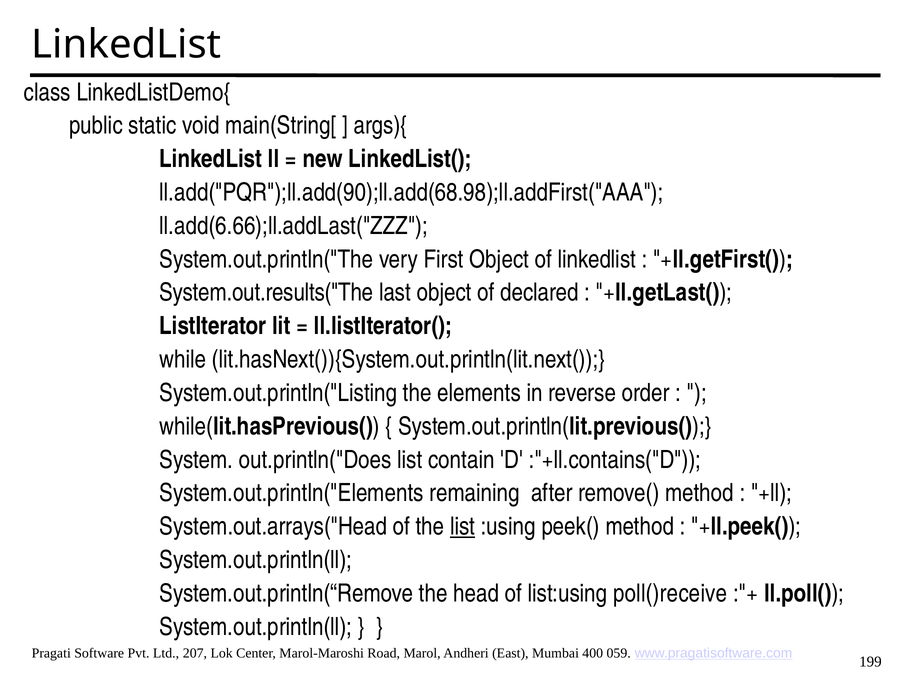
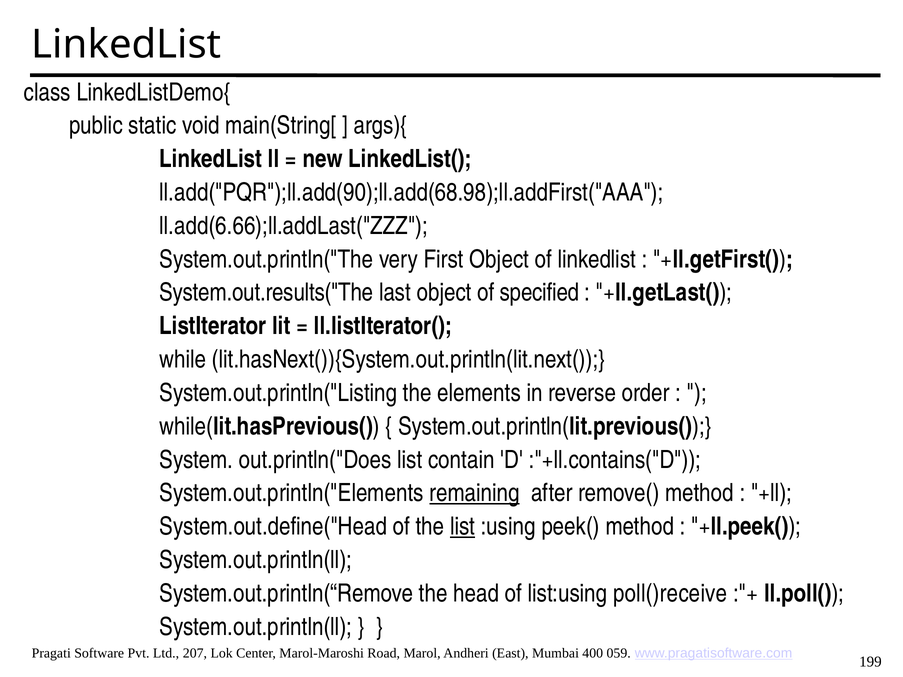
declared: declared -> specified (540, 293)
remaining underline: none -> present (474, 493)
System.out.arrays("Head: System.out.arrays("Head -> System.out.define("Head (273, 527)
